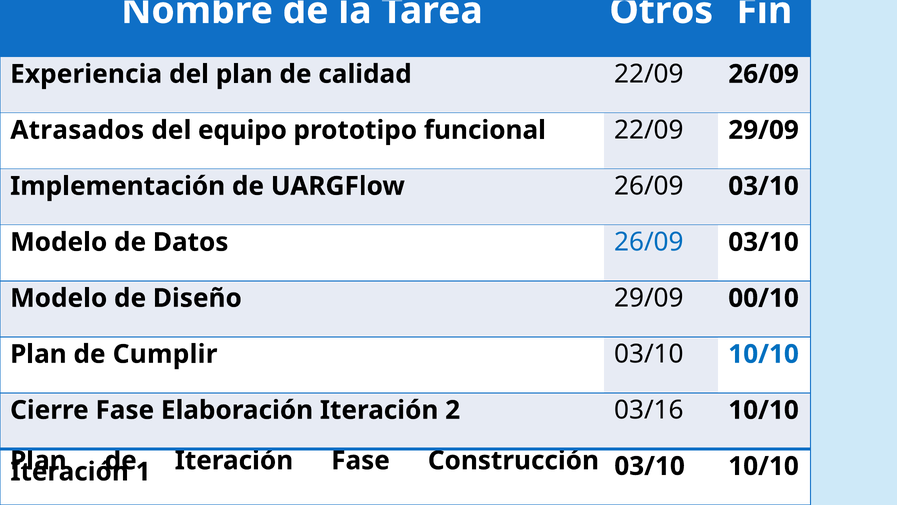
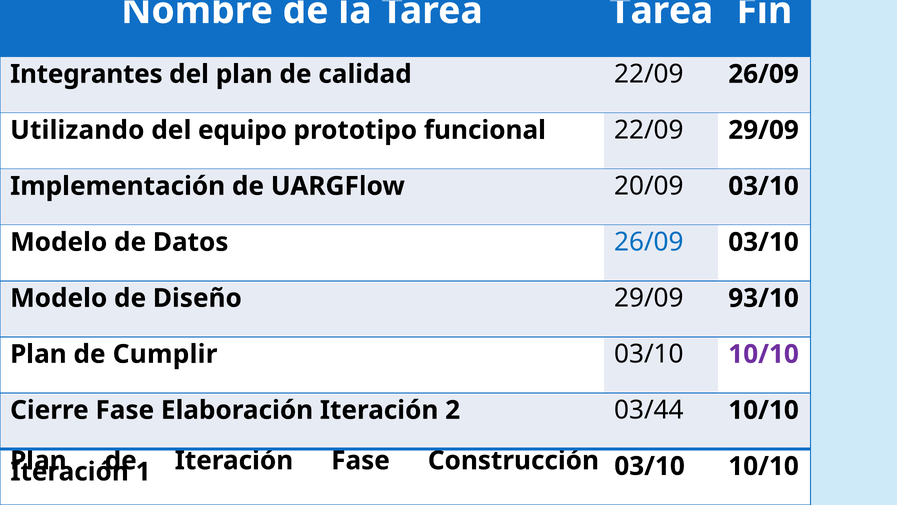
Tarea Otros: Otros -> Tarea (661, 11)
Experiencia: Experiencia -> Integrantes (86, 74)
Atrasados: Atrasados -> Utilizando (77, 130)
UARGFlow 26/09: 26/09 -> 20/09 (649, 186)
00/10: 00/10 -> 93/10 (764, 298)
10/10 colour: blue -> purple (764, 354)
03/16: 03/16 -> 03/44 (649, 410)
